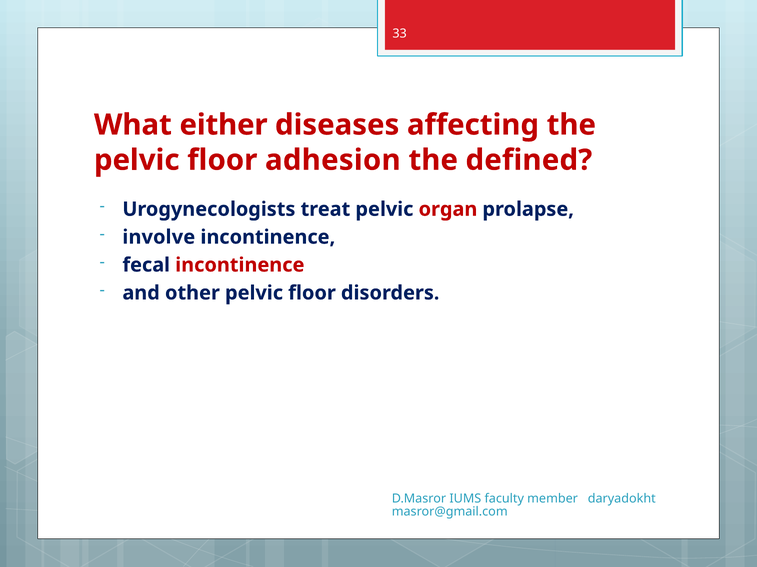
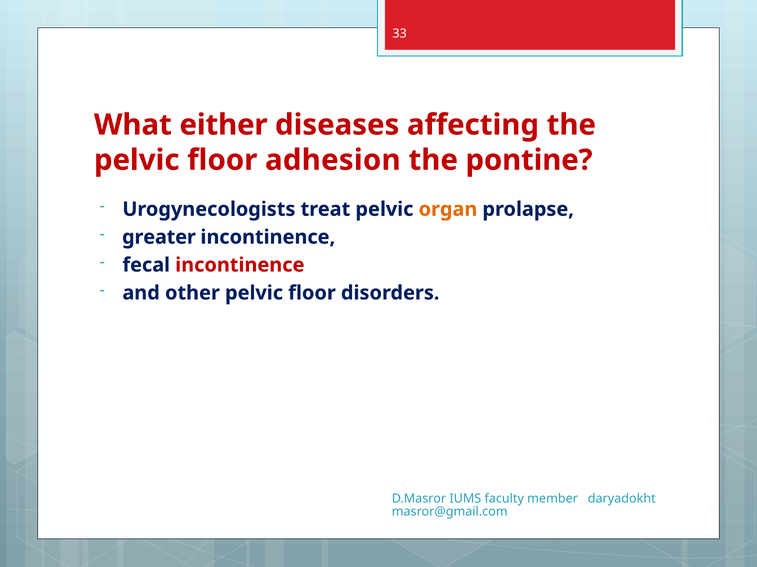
defined: defined -> pontine (529, 160)
organ colour: red -> orange (448, 210)
involve: involve -> greater (159, 237)
